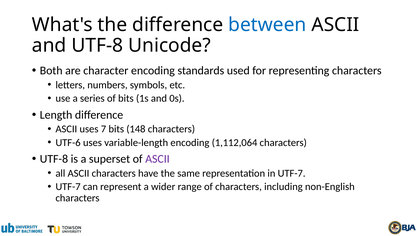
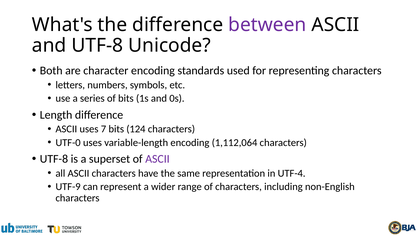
between colour: blue -> purple (267, 25)
148: 148 -> 124 (136, 129)
UTF-6: UTF-6 -> UTF-0 (68, 142)
in UTF-7: UTF-7 -> UTF-4 (292, 173)
UTF-7: UTF-7 -> UTF-9 (68, 186)
